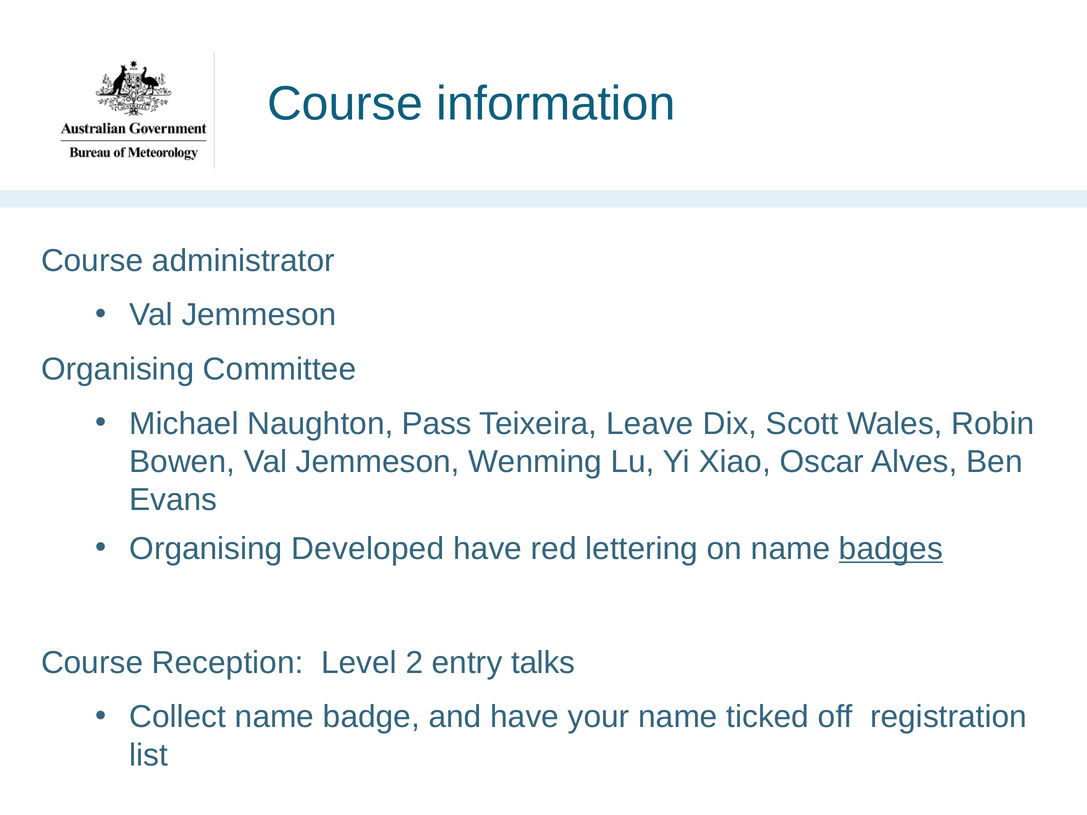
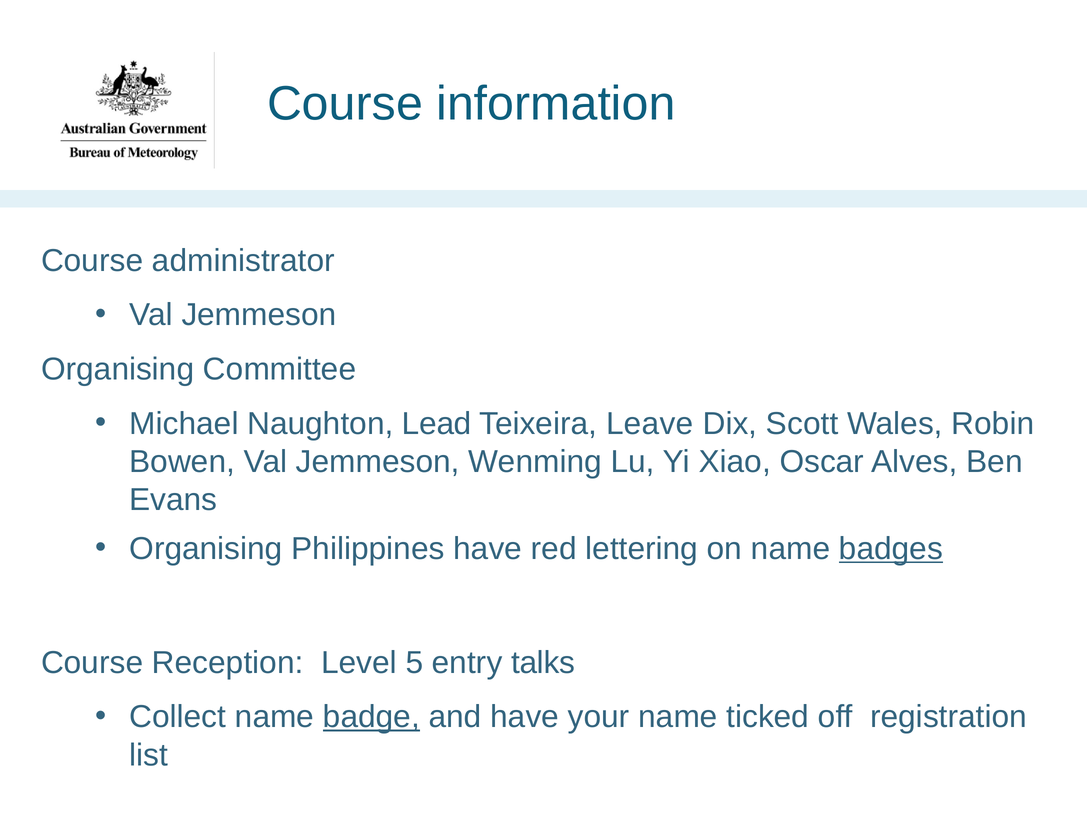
Pass: Pass -> Lead (437, 424)
Developed: Developed -> Philippines (368, 549)
2: 2 -> 5 (414, 663)
badge underline: none -> present (371, 717)
